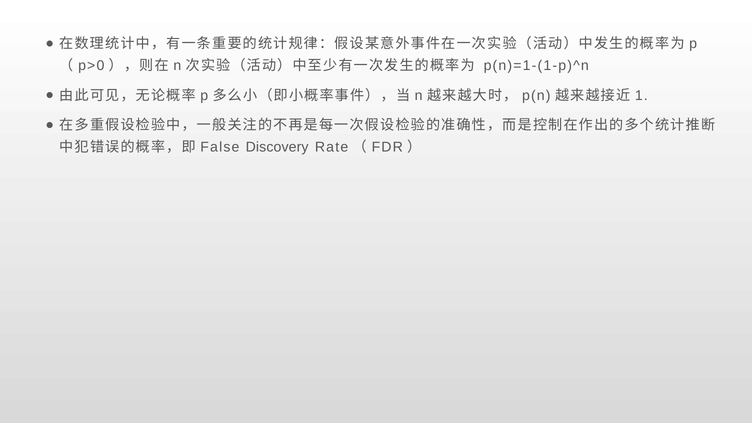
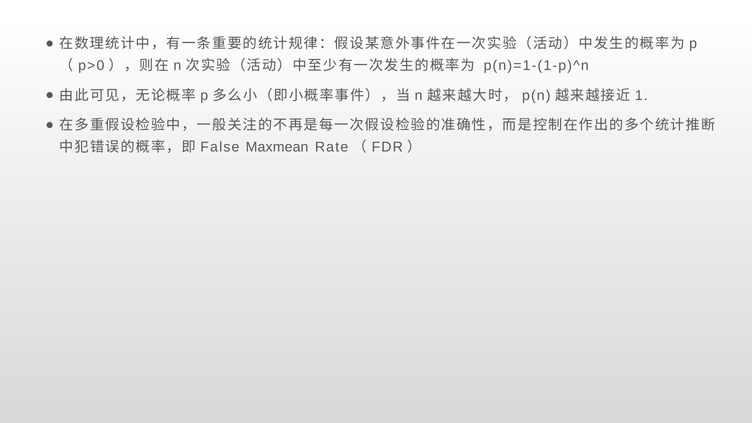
Discovery: Discovery -> Maxmean (277, 147)
